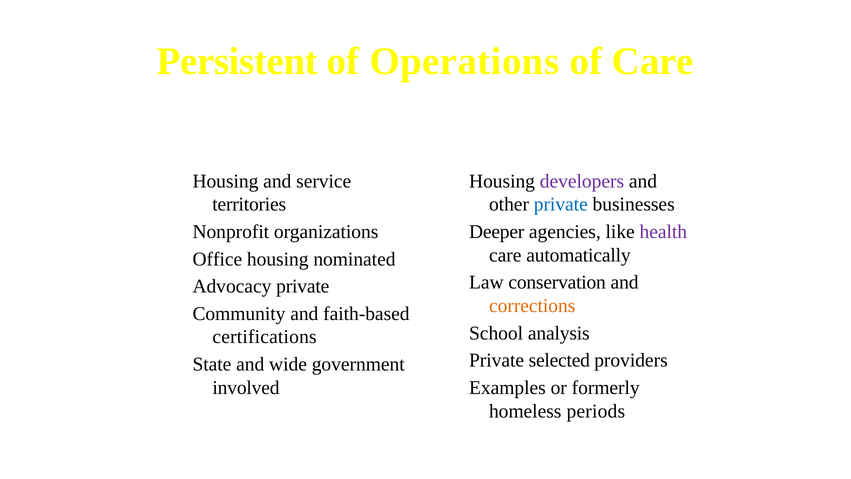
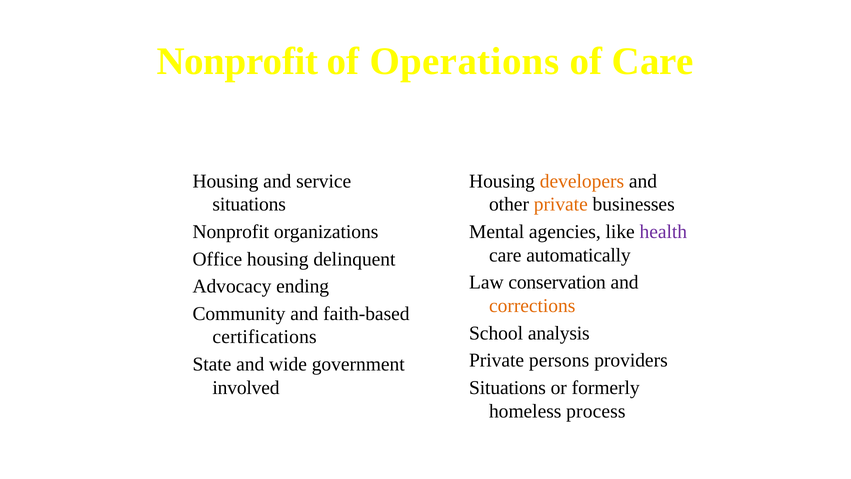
Persistent: Persistent -> Nonprofit (237, 61)
developers colour: purple -> orange (582, 181)
territories: territories -> situations (249, 204)
private colour: blue -> orange (561, 204)
Deeper: Deeper -> Mental (497, 232)
nominated: nominated -> delinquent (354, 259)
Advocacy private: private -> ending (303, 286)
selected: selected -> persons (559, 360)
Examples: Examples -> Situations (508, 387)
periods: periods -> process (596, 411)
